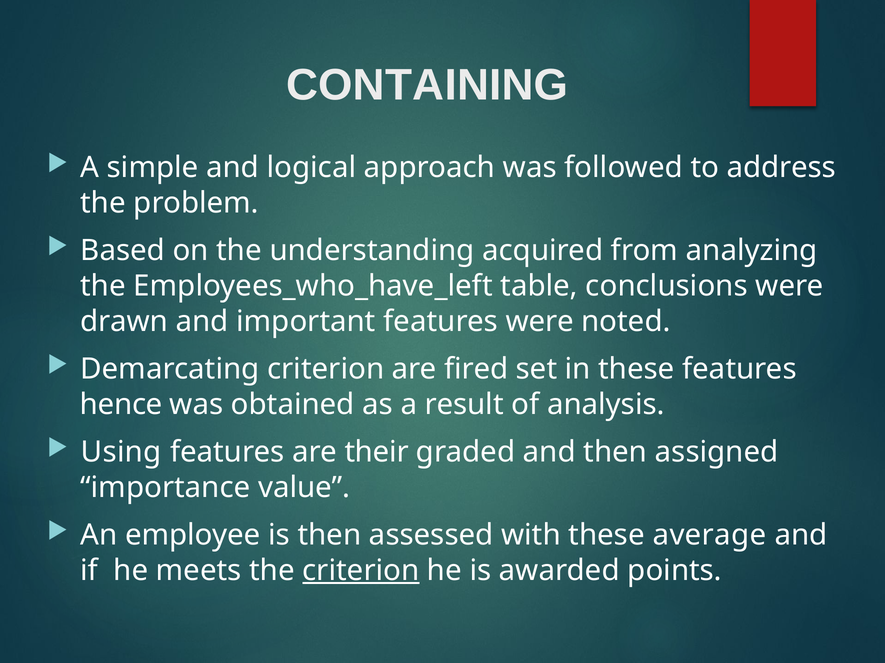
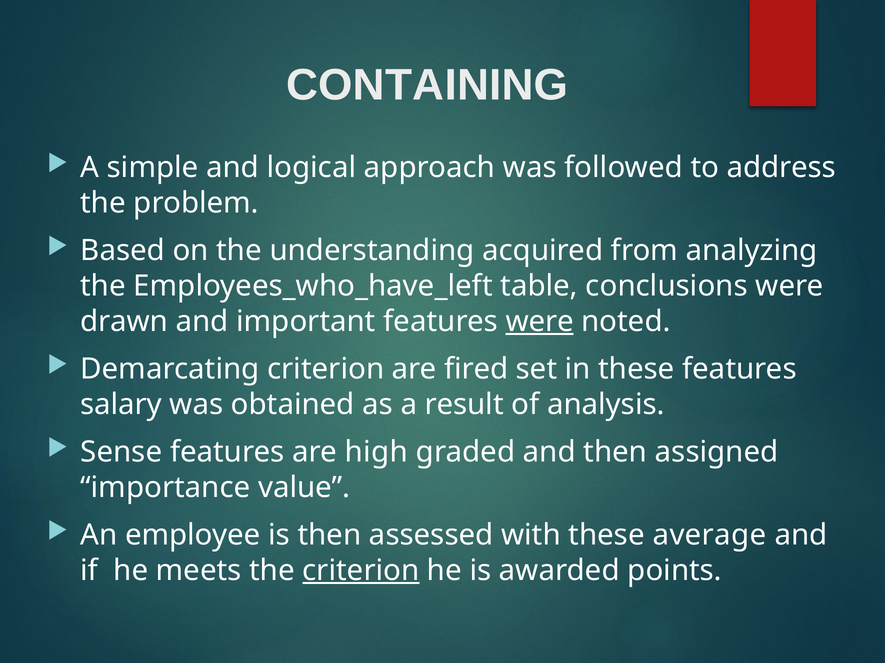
were underline: none -> present (540, 322)
hence: hence -> salary (121, 405)
Using: Using -> Sense (121, 453)
their: their -> high (376, 453)
